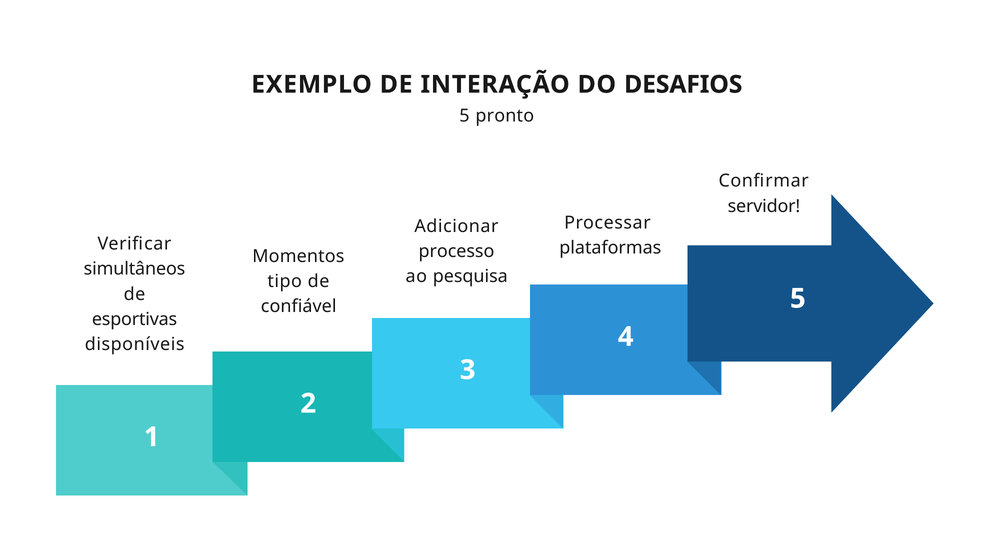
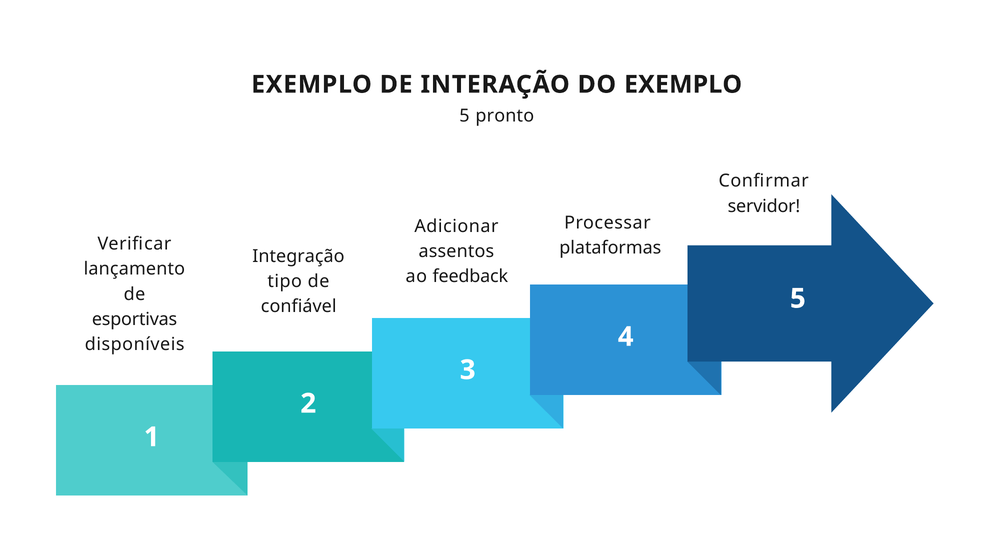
DO DESAFIOS: DESAFIOS -> EXEMPLO (683, 85)
processo: processo -> assentos (456, 251)
Momentos: Momentos -> Integração (298, 256)
simultâneos: simultâneos -> lançamento (134, 269)
pesquisa: pesquisa -> feedback (470, 277)
